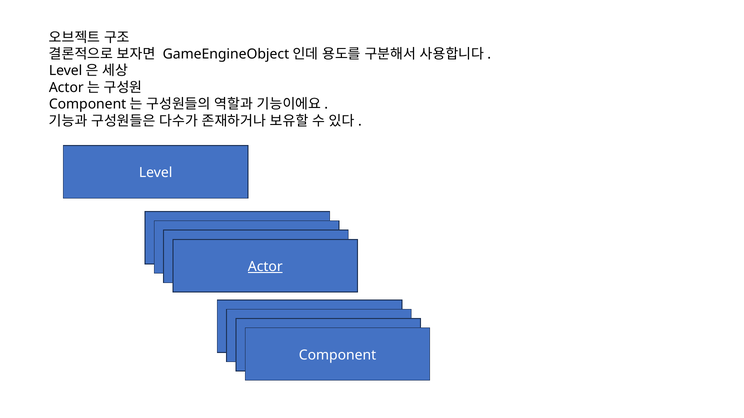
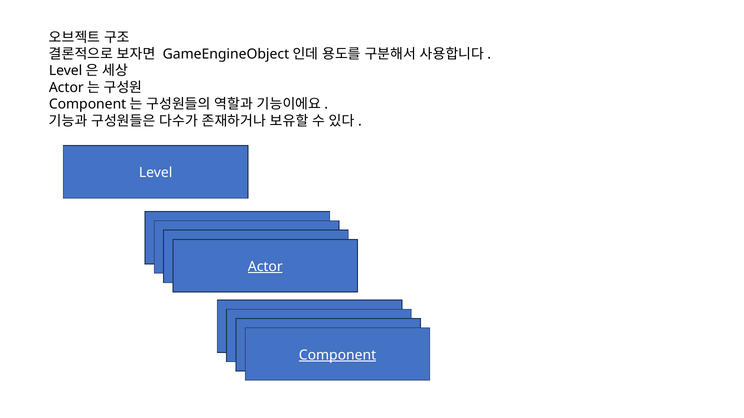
Component underline: none -> present (338, 355)
